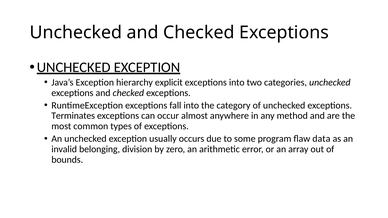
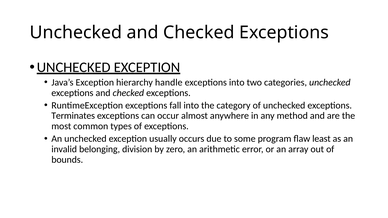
explicit: explicit -> handle (169, 82)
data: data -> least (321, 139)
